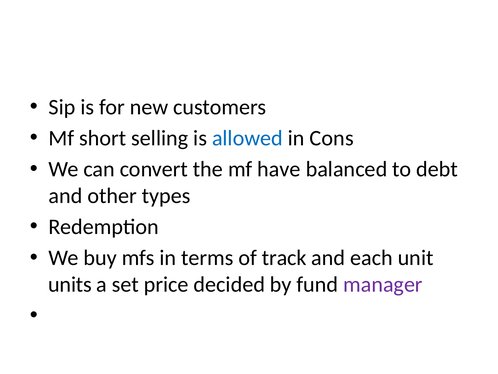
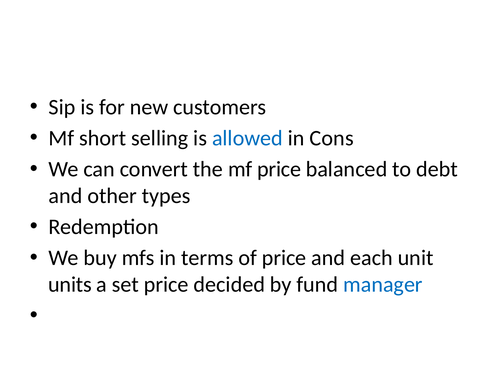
mf have: have -> price (279, 169)
of track: track -> price (284, 258)
manager colour: purple -> blue (383, 284)
